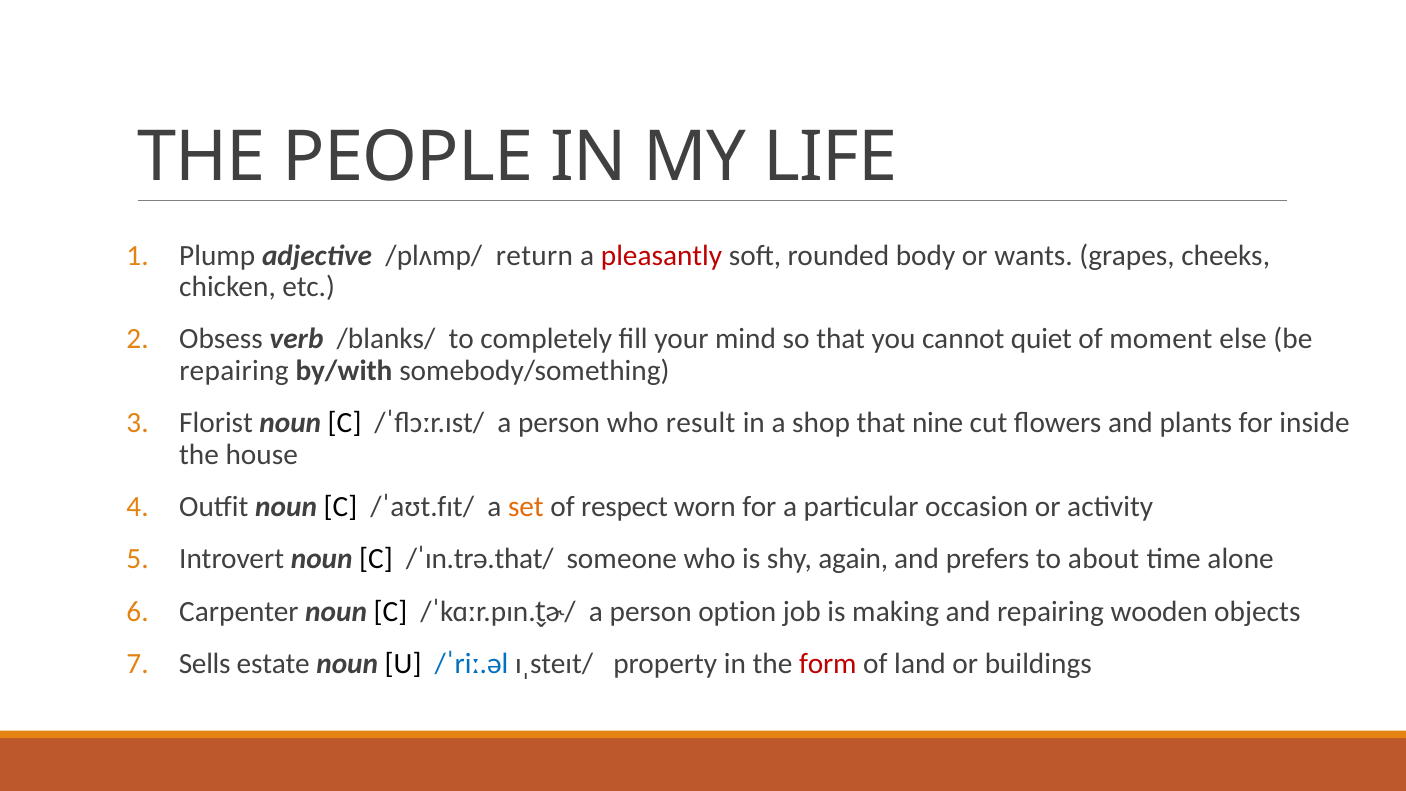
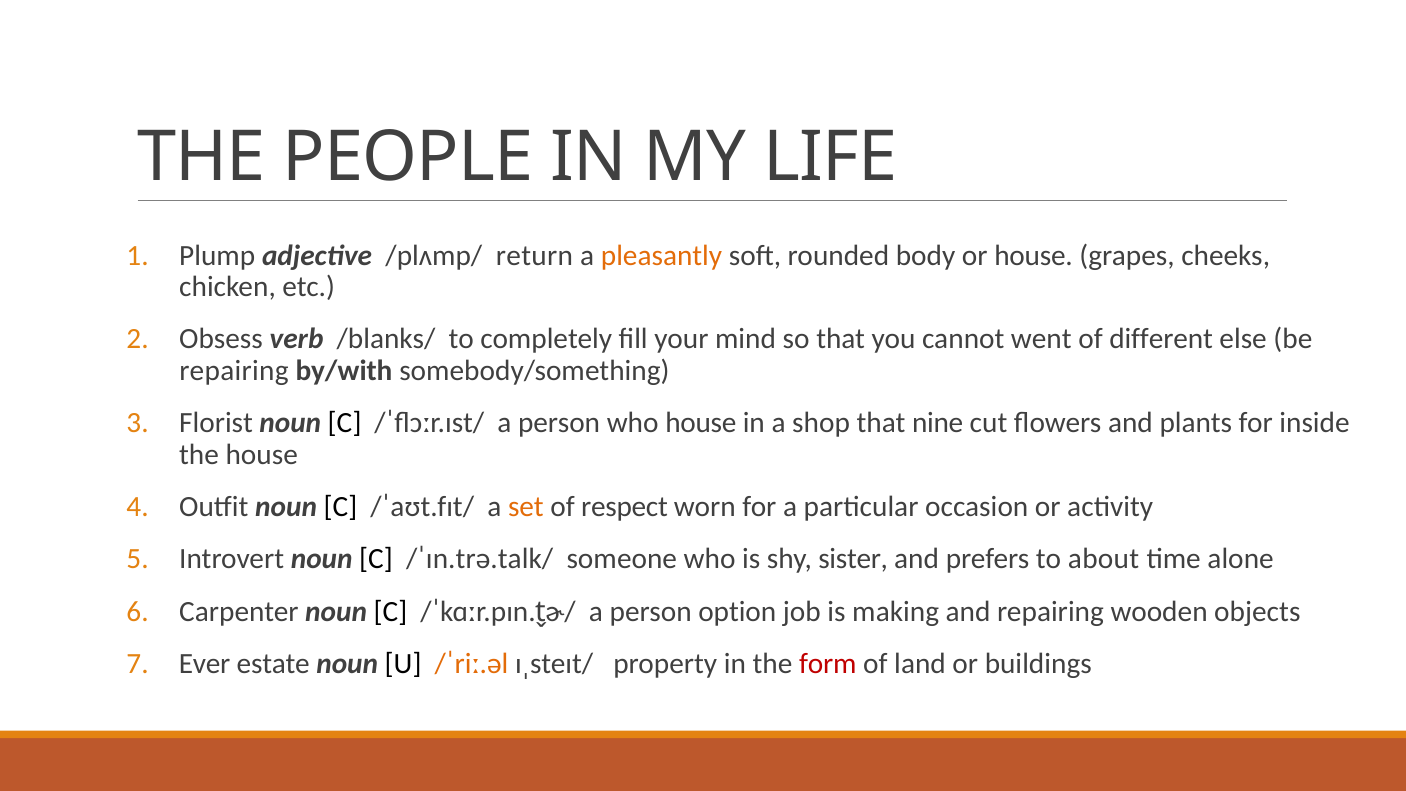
pleasantly colour: red -> orange (662, 255)
or wants: wants -> house (1034, 255)
quiet: quiet -> went (1041, 339)
moment: moment -> different (1161, 339)
who result: result -> house (701, 423)
/ˈɪn.trə.that/: /ˈɪn.trə.that/ -> /ˈɪn.trə.talk/ (480, 559)
again: again -> sister (853, 559)
Sells: Sells -> Ever (205, 663)
/ˈriː.əl colour: blue -> orange (472, 663)
